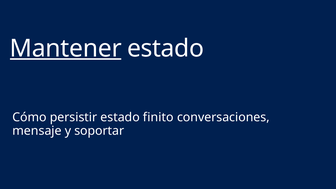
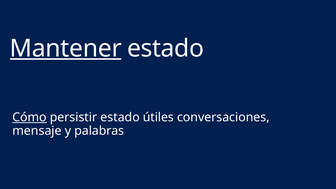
Cómo underline: none -> present (29, 117)
finito: finito -> útiles (158, 117)
soportar: soportar -> palabras (99, 131)
